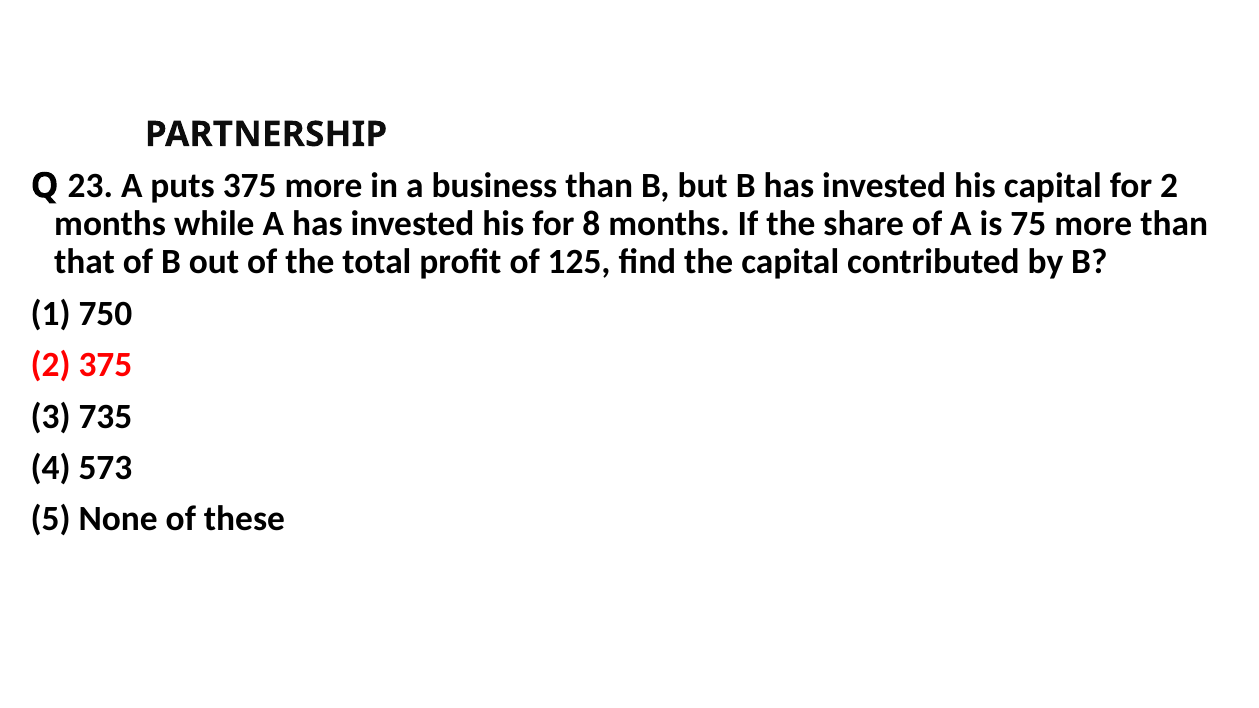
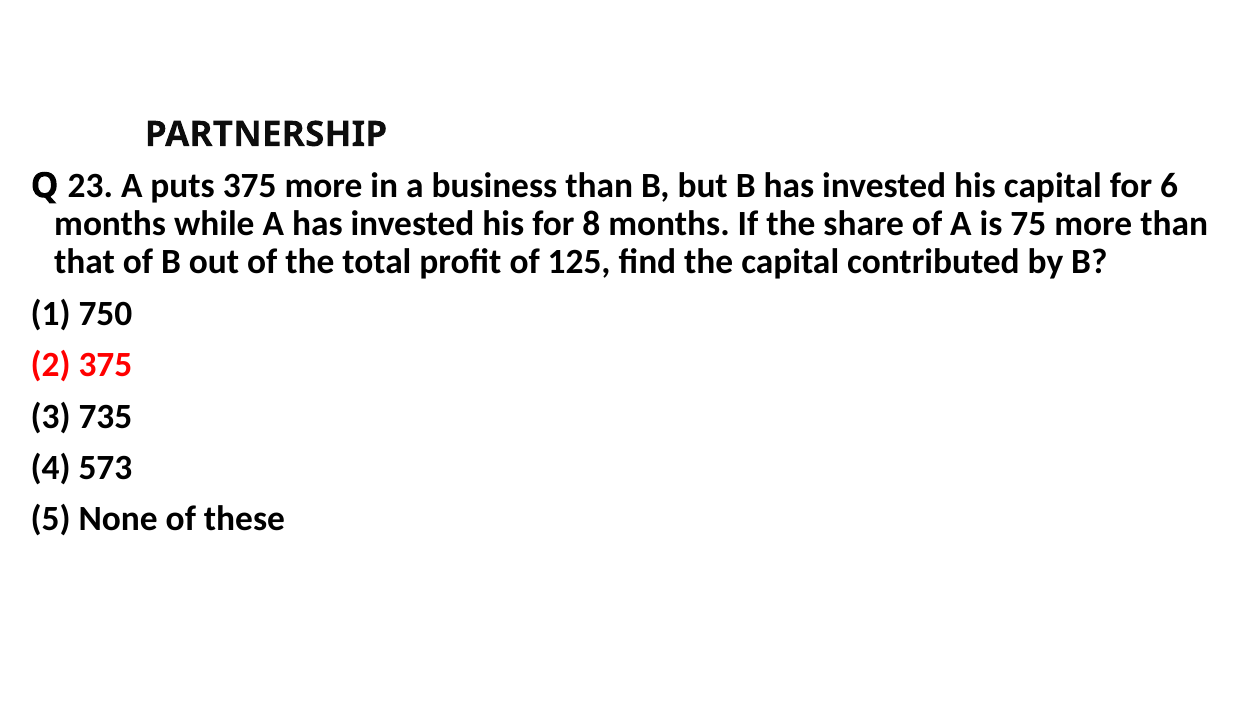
for 2: 2 -> 6 (1169, 186)
